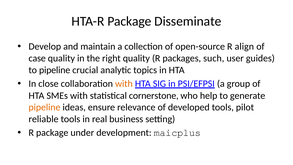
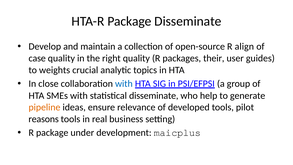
such: such -> their (214, 58)
to pipeline: pipeline -> weights (55, 70)
with colour: orange -> blue (124, 84)
statistical cornerstone: cornerstone -> disseminate (154, 95)
reliable: reliable -> reasons (44, 119)
